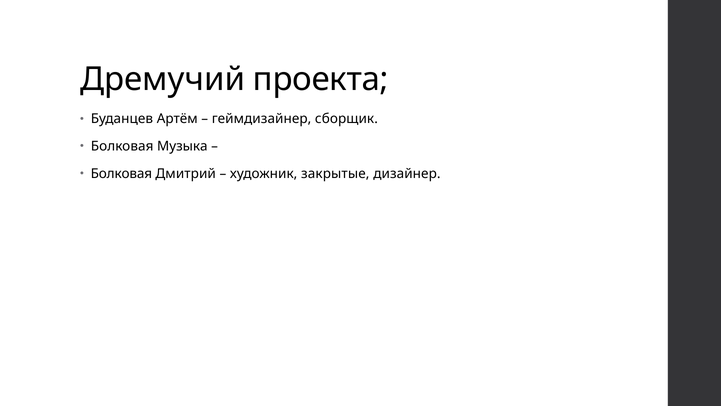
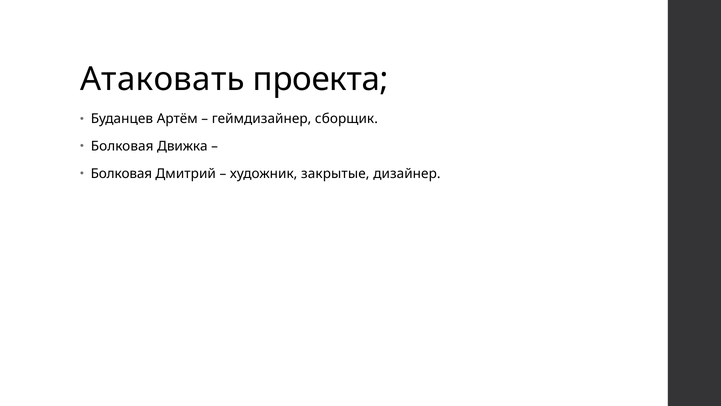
Дремучий: Дремучий -> Атаковать (162, 79)
Музыка: Музыка -> Движка (182, 146)
